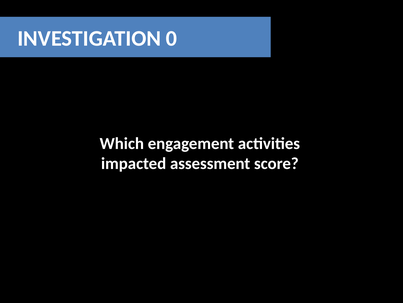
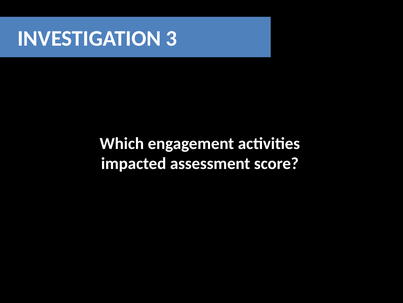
0: 0 -> 3 (172, 38)
